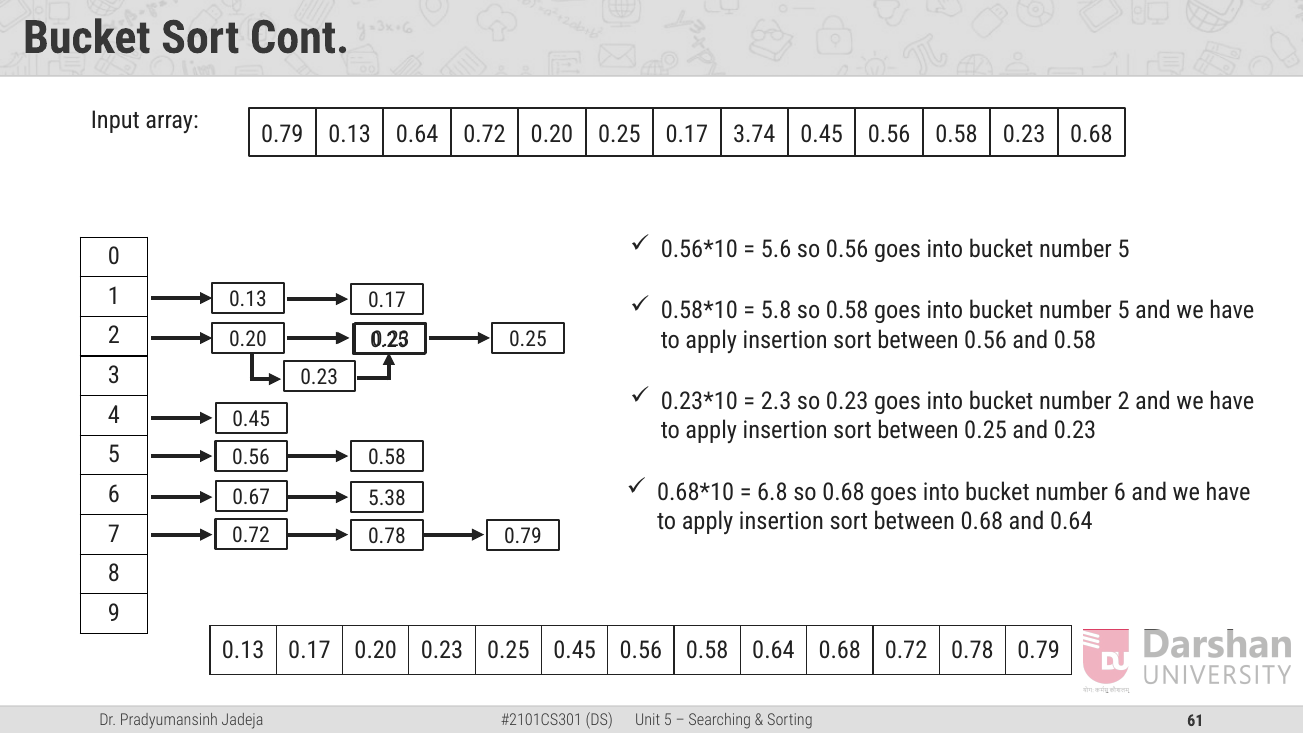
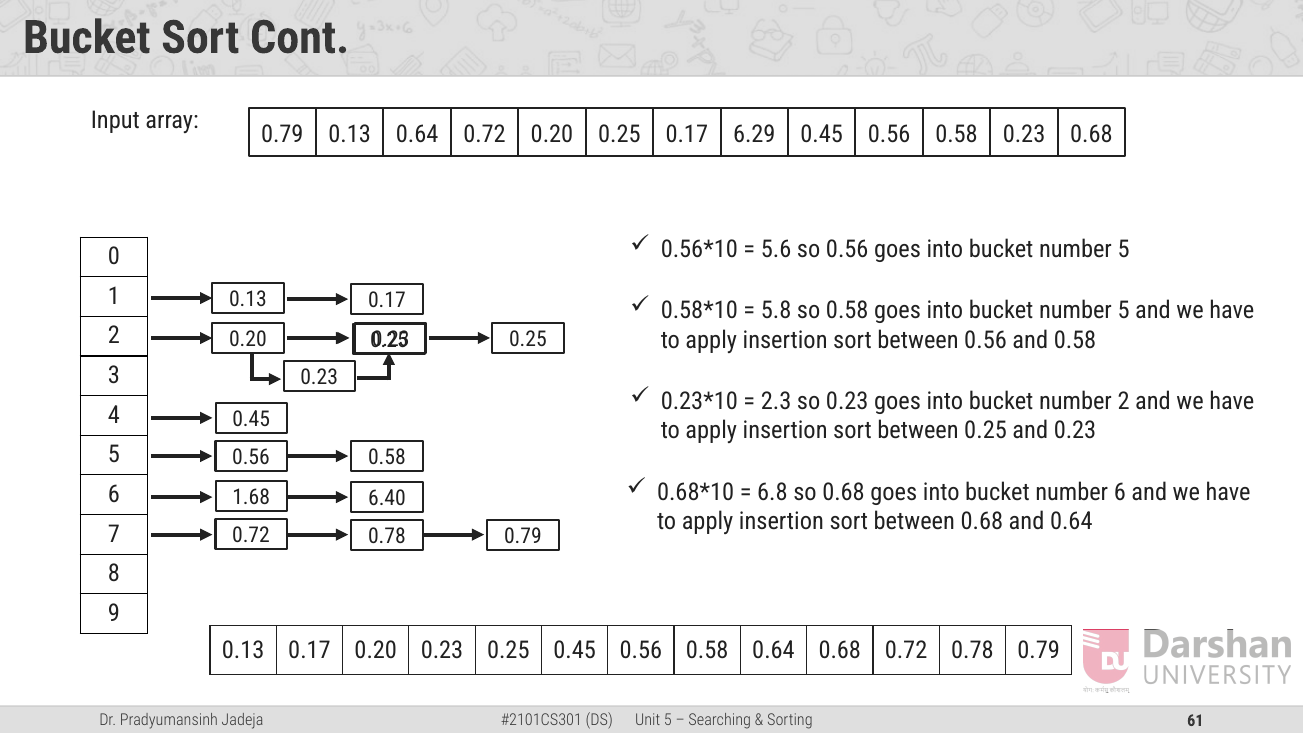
3.74: 3.74 -> 6.29 (754, 134)
0.67: 0.67 -> 1.68 (251, 497)
5.38: 5.38 -> 6.40 (387, 499)
